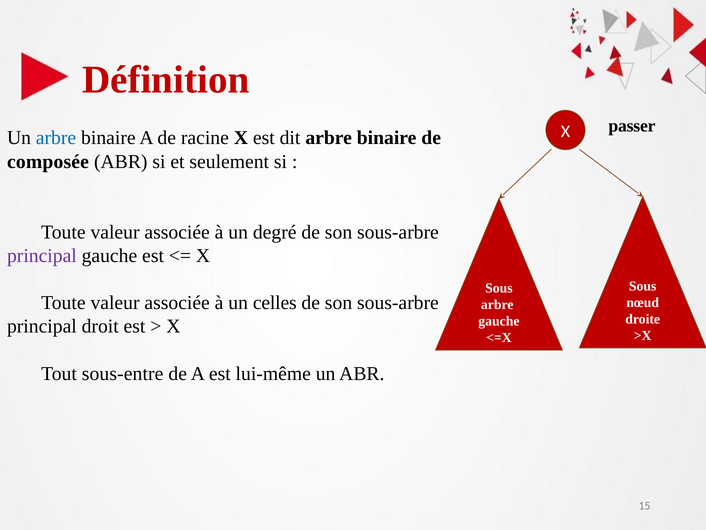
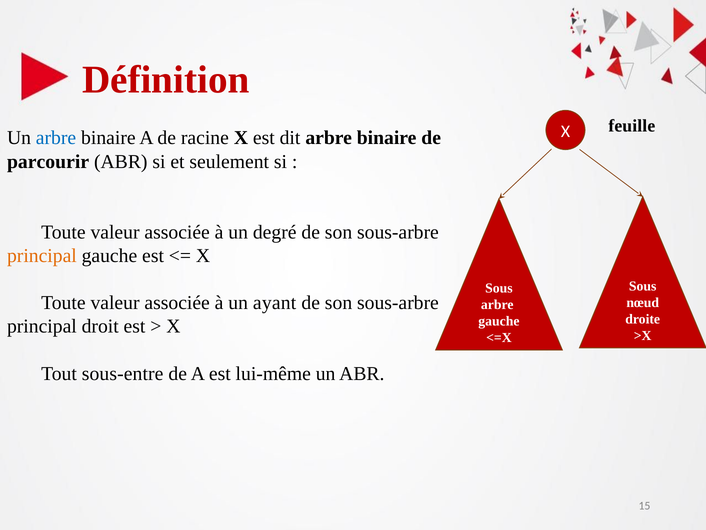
passer: passer -> feuille (632, 126)
composée: composée -> parcourir (48, 161)
principal colour: purple -> orange (42, 256)
celles: celles -> ayant (275, 303)
